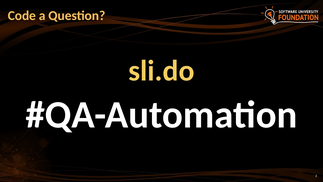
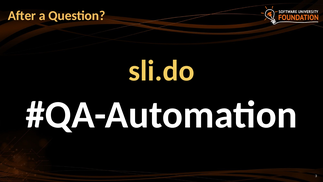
Code: Code -> After (22, 16)
